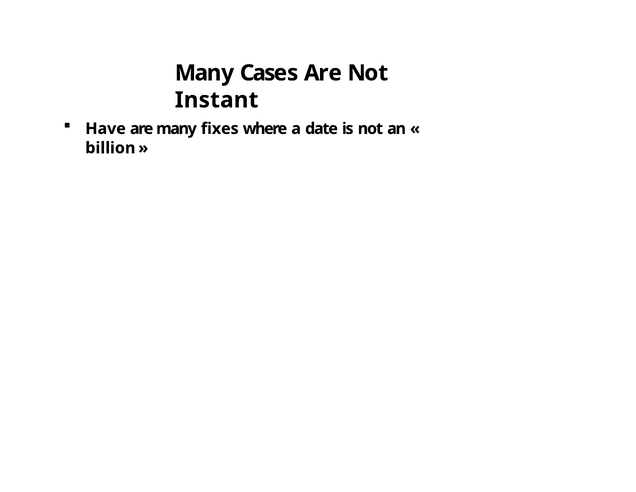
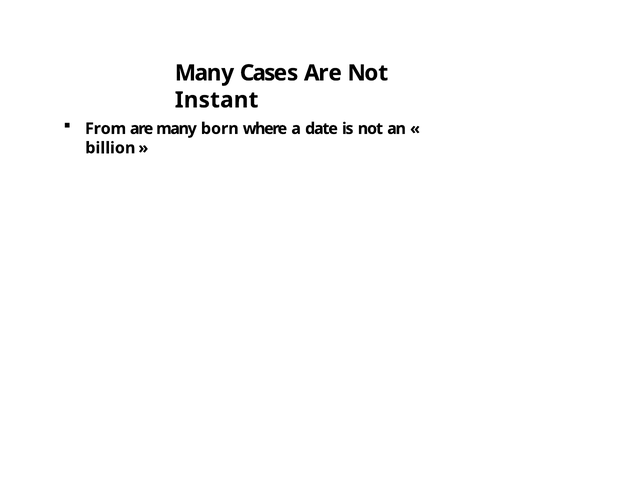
Have: Have -> From (106, 129)
fixes: fixes -> born (220, 129)
